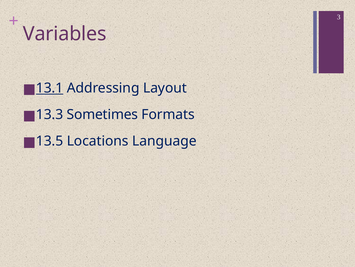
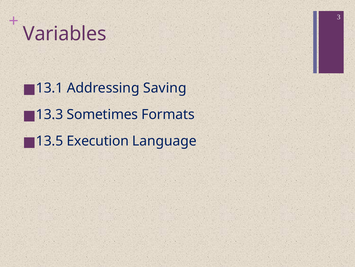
13.1 underline: present -> none (50, 88)
Layout: Layout -> Saving (165, 88)
Locations: Locations -> Execution (98, 141)
